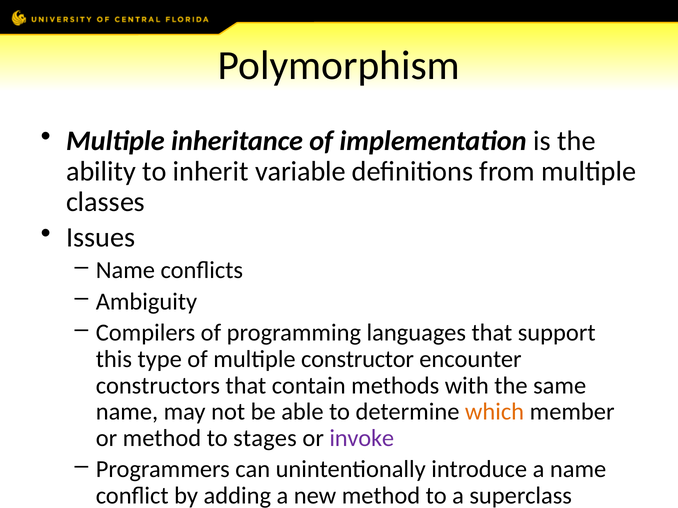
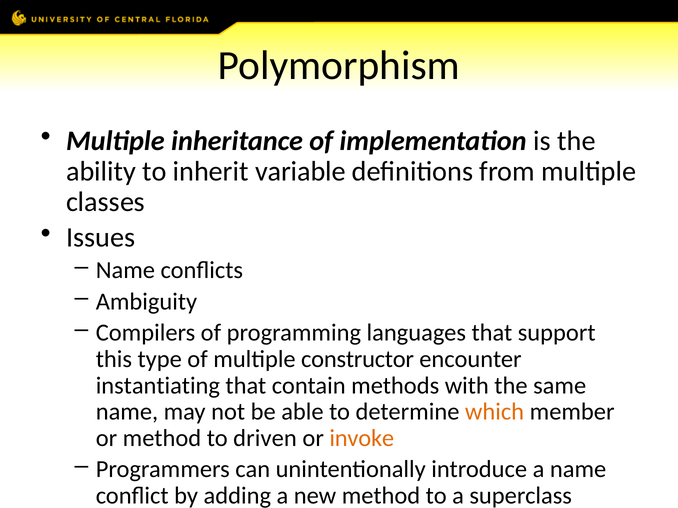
constructors: constructors -> instantiating (158, 386)
stages: stages -> driven (265, 439)
invoke colour: purple -> orange (362, 439)
